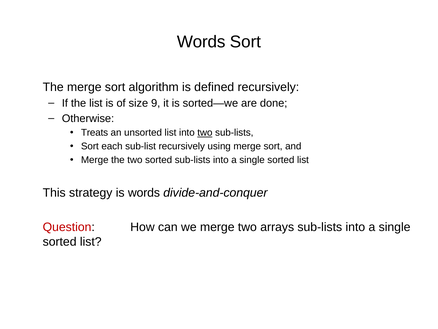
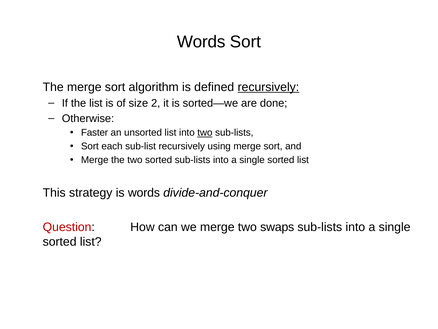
recursively underline: none -> present (268, 87)
9: 9 -> 2 (156, 103)
Treats: Treats -> Faster (95, 133)
arrays: arrays -> swaps (277, 227)
